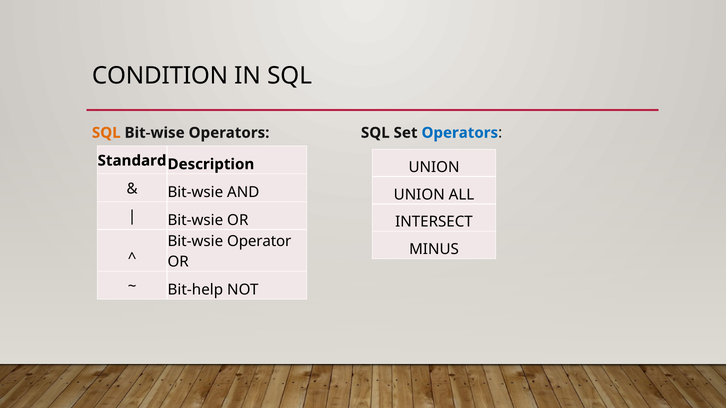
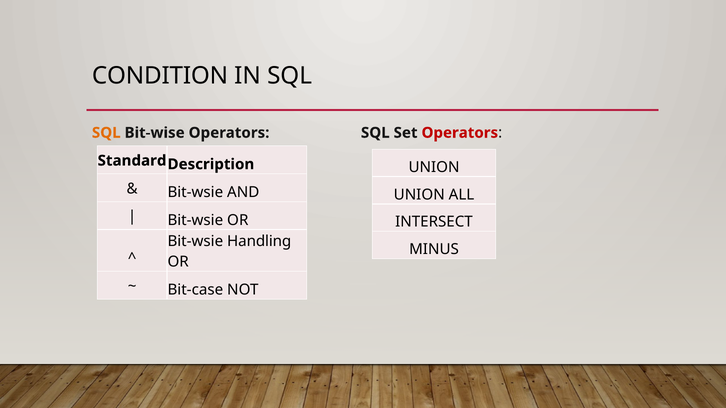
Operators colour: blue -> red (460, 133)
Operator: Operator -> Handling (259, 241)
Bit-help: Bit-help -> Bit-case (195, 290)
